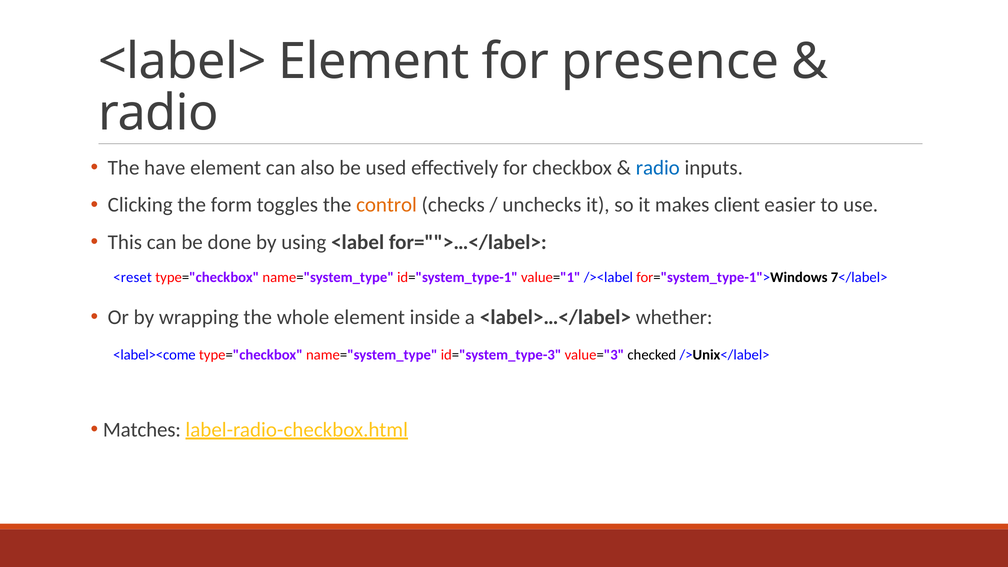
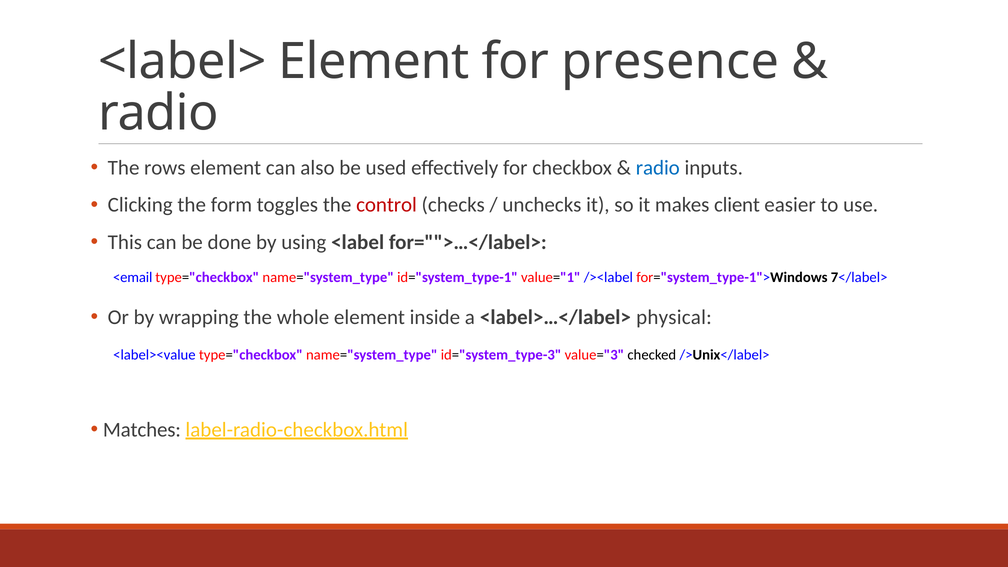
have: have -> rows (165, 168)
control colour: orange -> red (387, 205)
<reset: <reset -> <email (133, 278)
whether: whether -> physical (674, 317)
<label><come: <label><come -> <label><value (154, 355)
